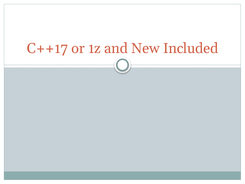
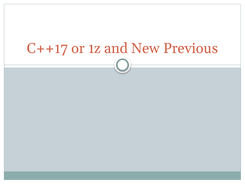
Included: Included -> Previous (191, 48)
